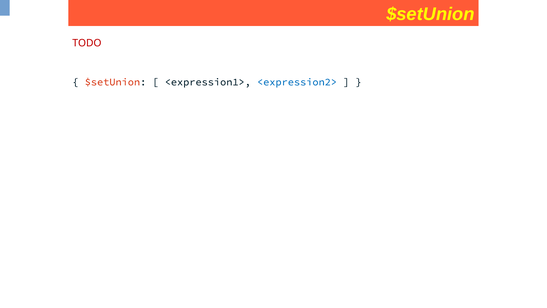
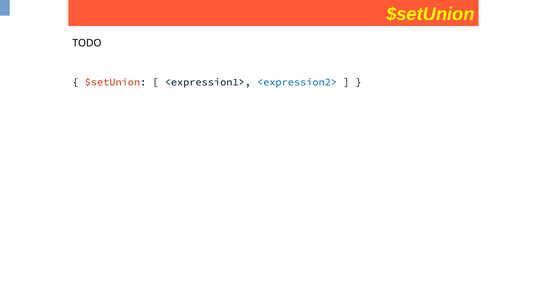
TODO colour: red -> black (87, 43)
